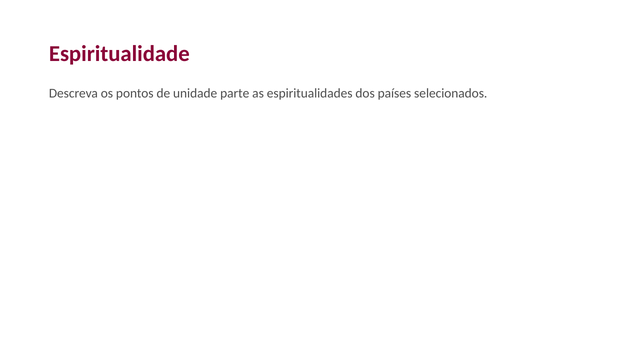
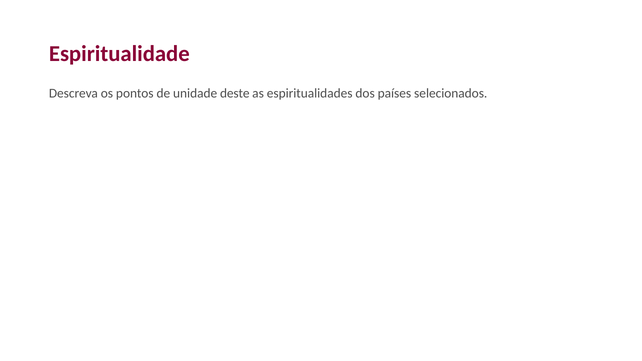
parte: parte -> deste (235, 94)
